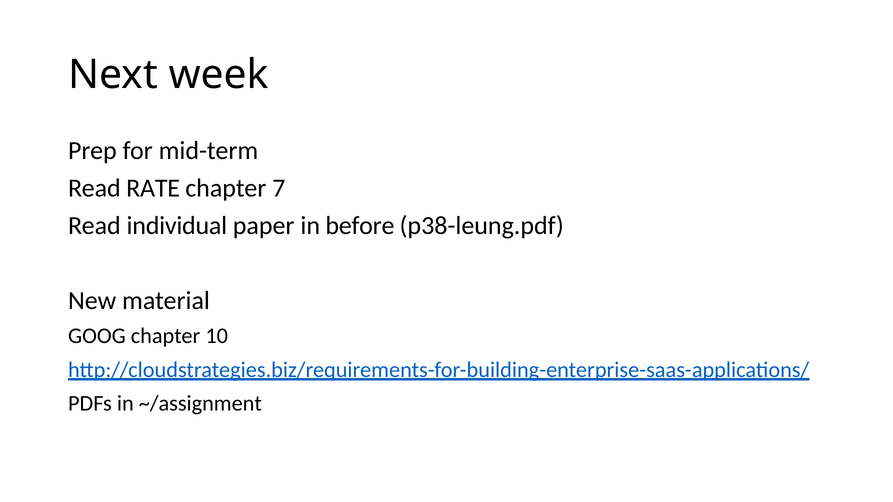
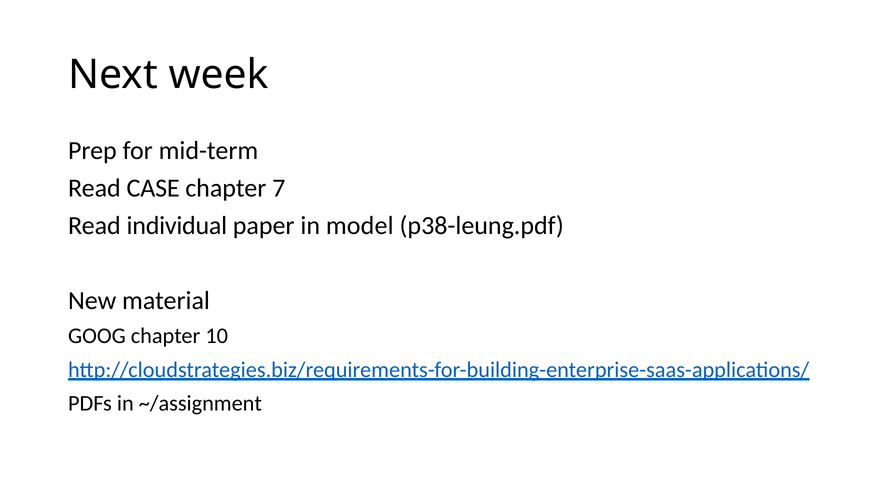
RATE: RATE -> CASE (153, 188)
before: before -> model (360, 226)
